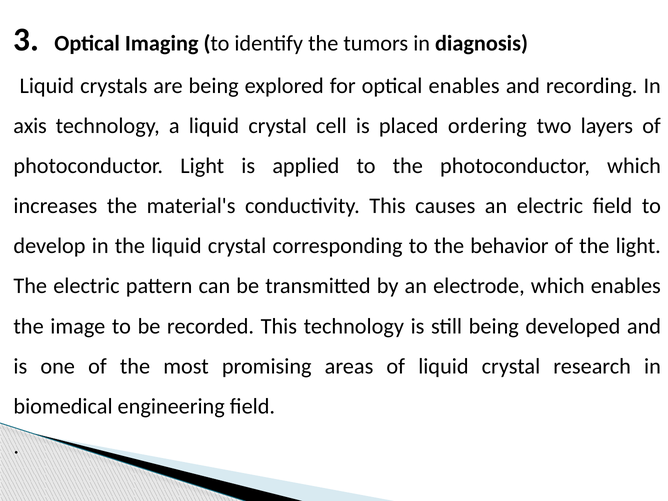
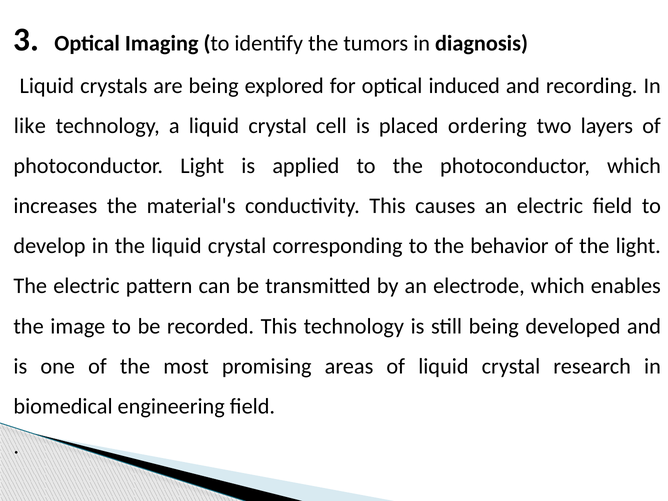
optical enables: enables -> induced (464, 86)
axis: axis -> like (30, 126)
